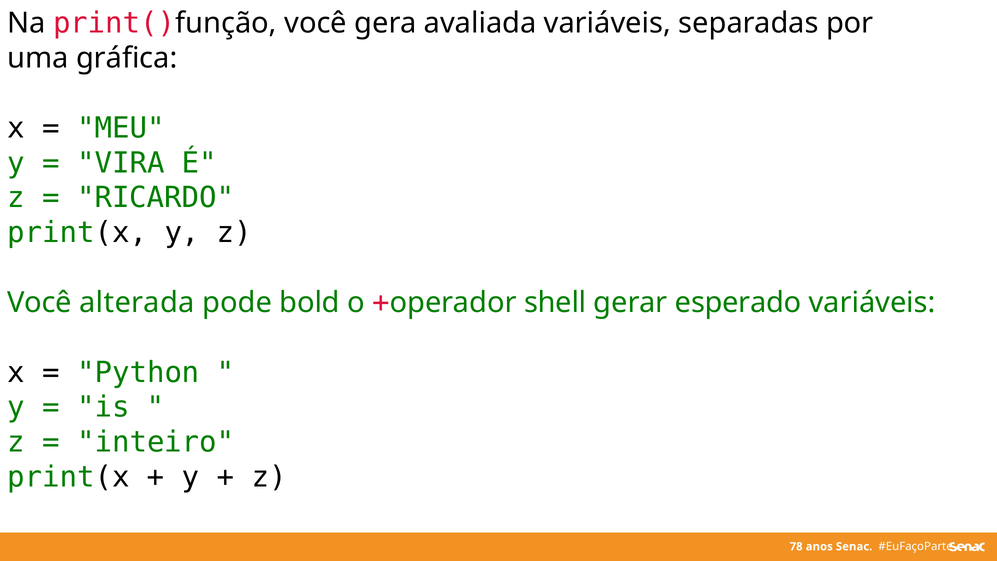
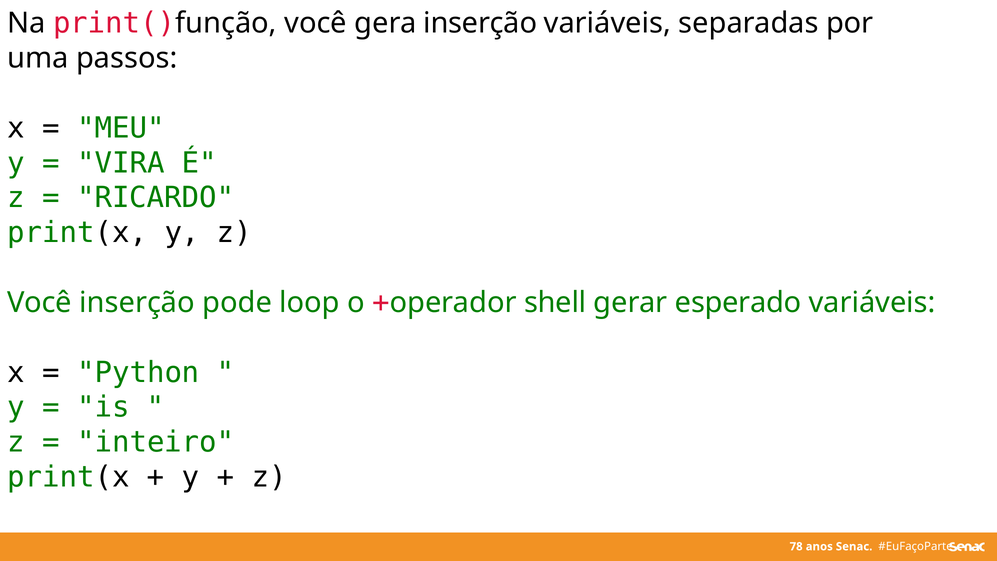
gera avaliada: avaliada -> inserção (480, 23)
gráfica: gráfica -> passos (127, 58)
Você alterada: alterada -> inserção (137, 303)
bold: bold -> loop (310, 303)
